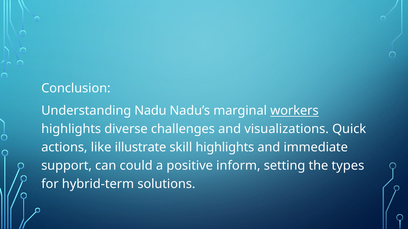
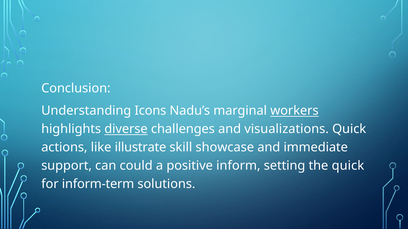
Nadu: Nadu -> Icons (150, 111)
diverse underline: none -> present (126, 129)
skill highlights: highlights -> showcase (225, 148)
the types: types -> quick (348, 166)
hybrid-term: hybrid-term -> inform-term (98, 184)
